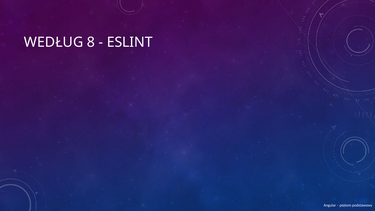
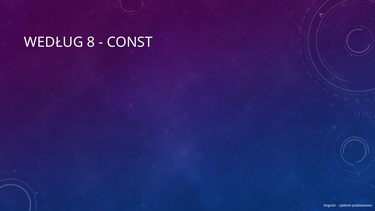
ESLINT: ESLINT -> CONST (130, 42)
